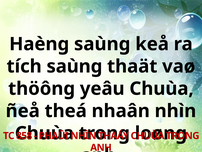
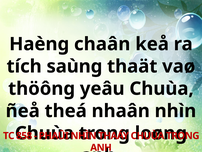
Haèng saùng: saùng -> chaân (102, 44)
